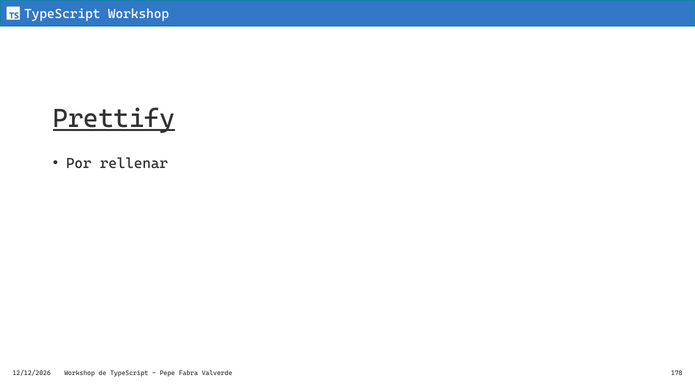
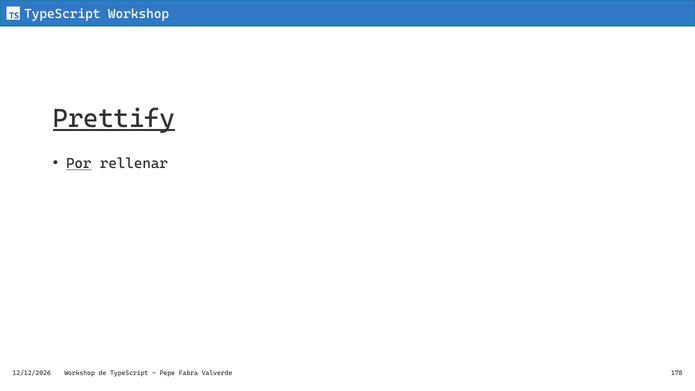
Por underline: none -> present (79, 163)
